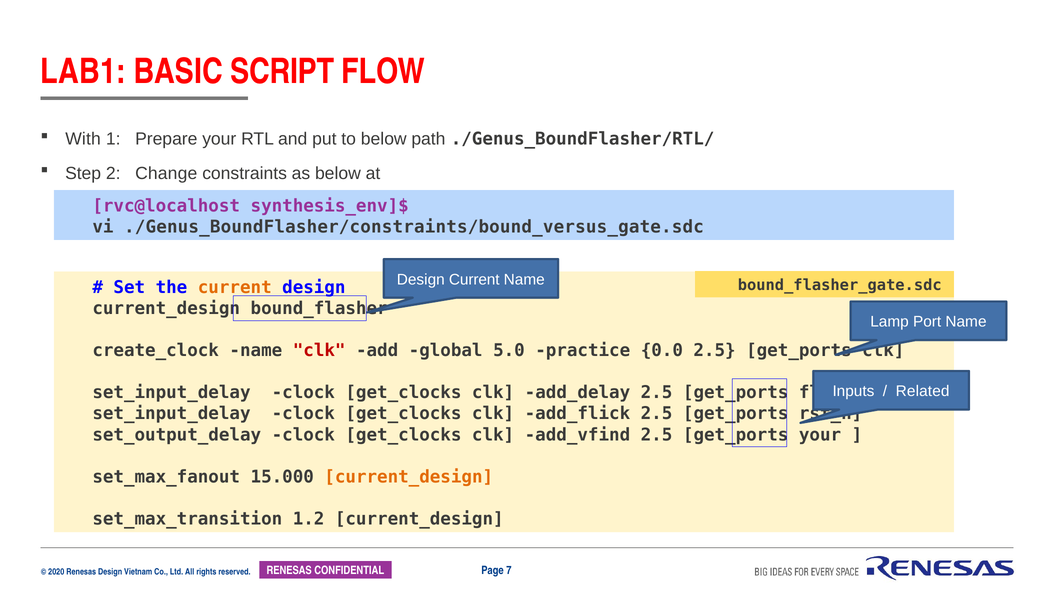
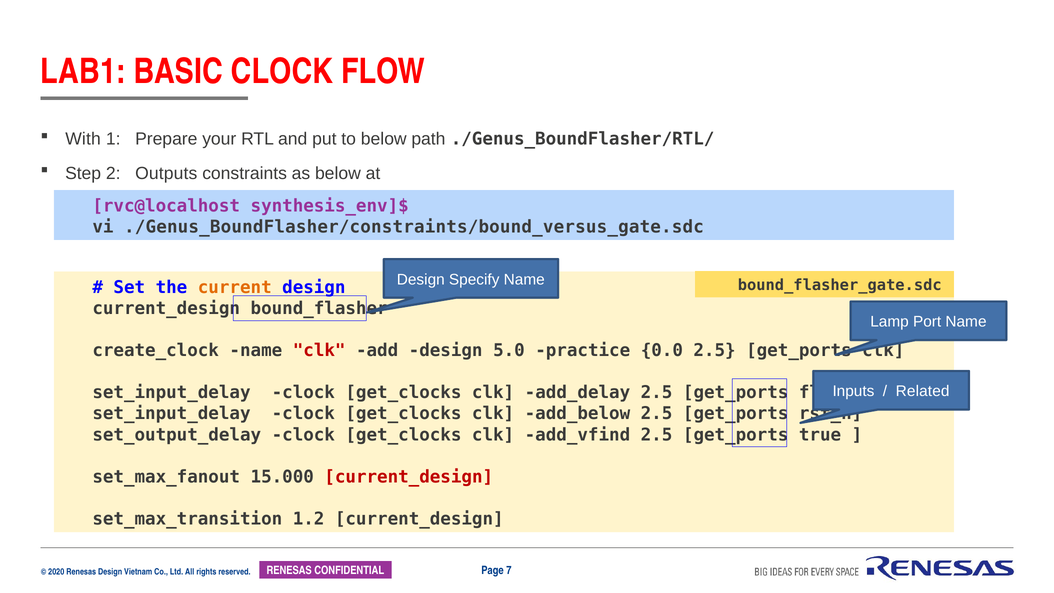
BASIC SCRIPT: SCRIPT -> CLOCK (282, 72)
Change: Change -> Outputs (166, 173)
Design Current: Current -> Specify (474, 279)
add global: global -> design (446, 350)
add_flick: add_flick -> add_below (577, 414)
get_ports your: your -> true (820, 435)
current_design colour: orange -> red (409, 477)
